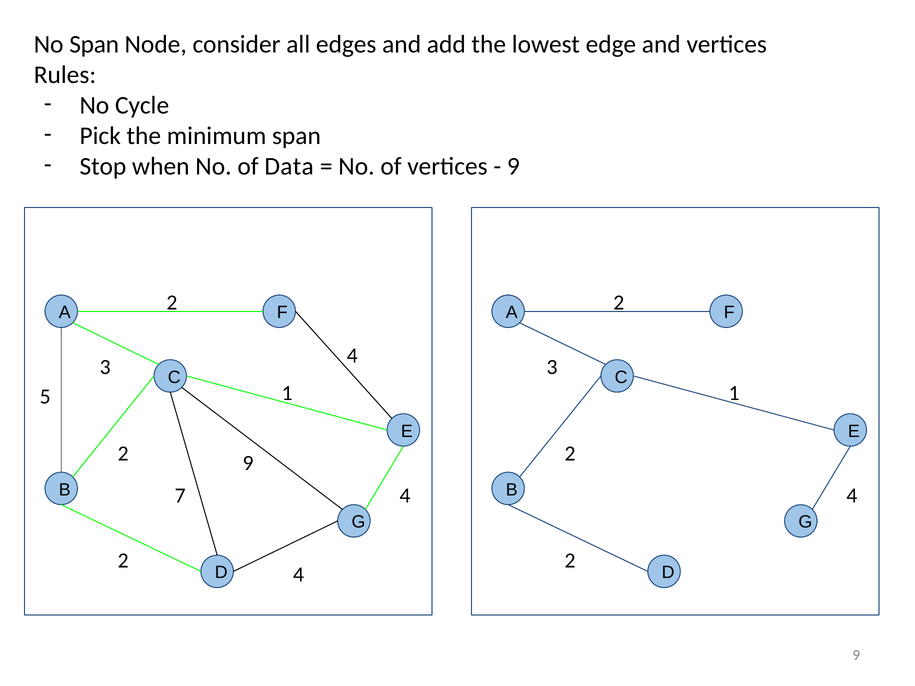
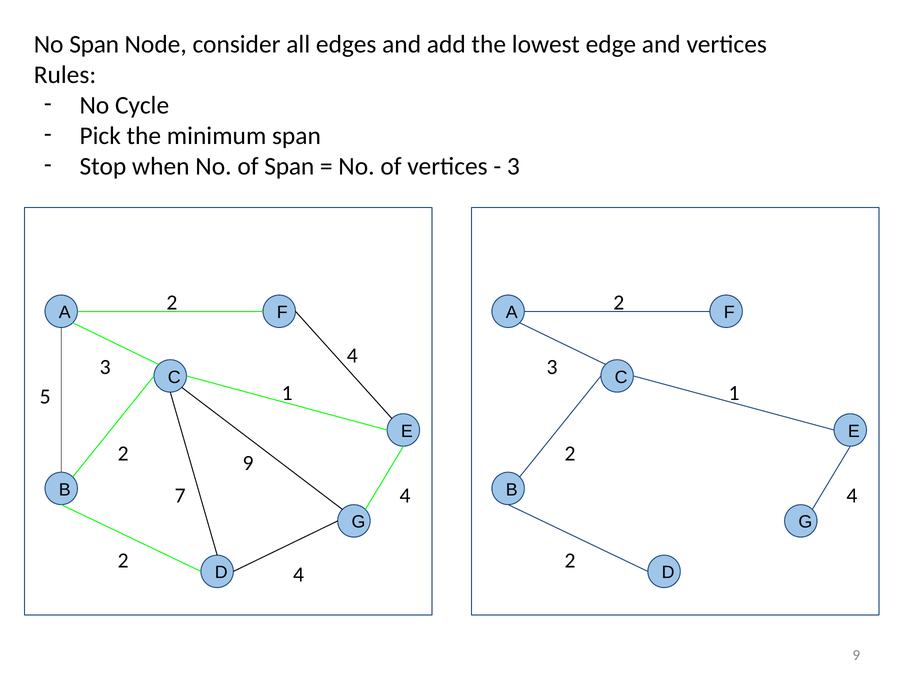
of Data: Data -> Span (289, 166)
9: 9 -> 3 (513, 166)
